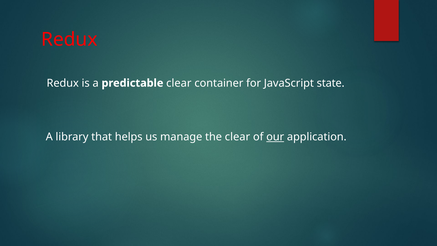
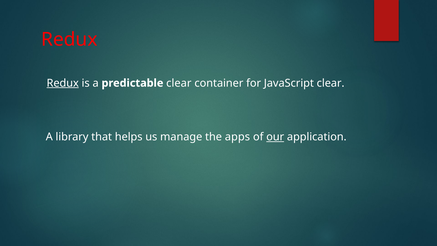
Redux underline: none -> present (63, 83)
JavaScript state: state -> clear (331, 83)
the clear: clear -> apps (237, 137)
